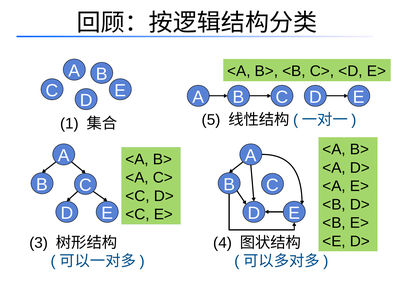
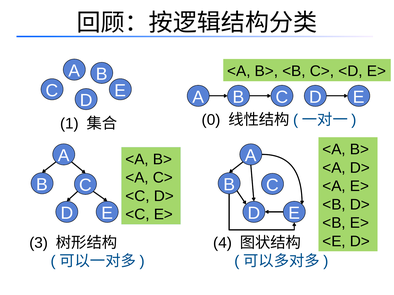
5: 5 -> 0 (211, 120)
